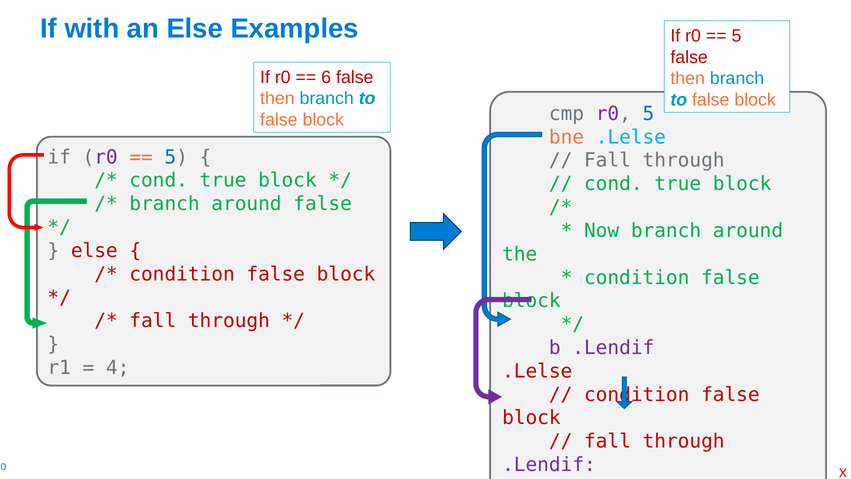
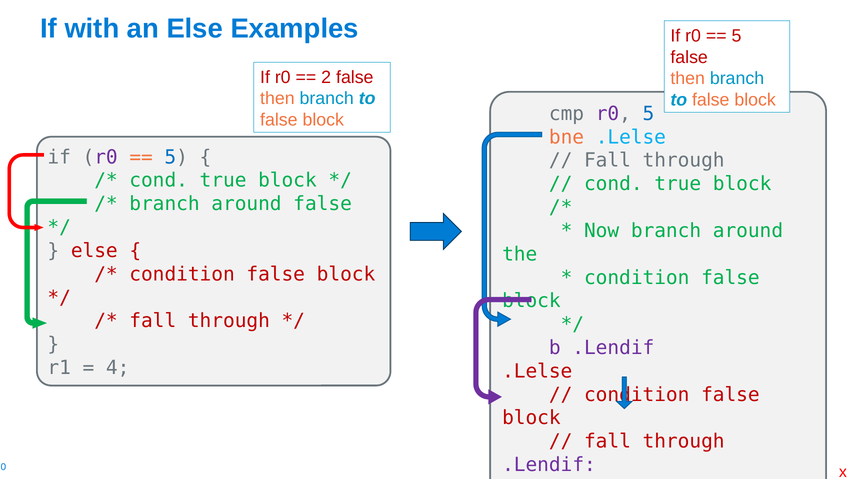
6: 6 -> 2 (326, 77)
